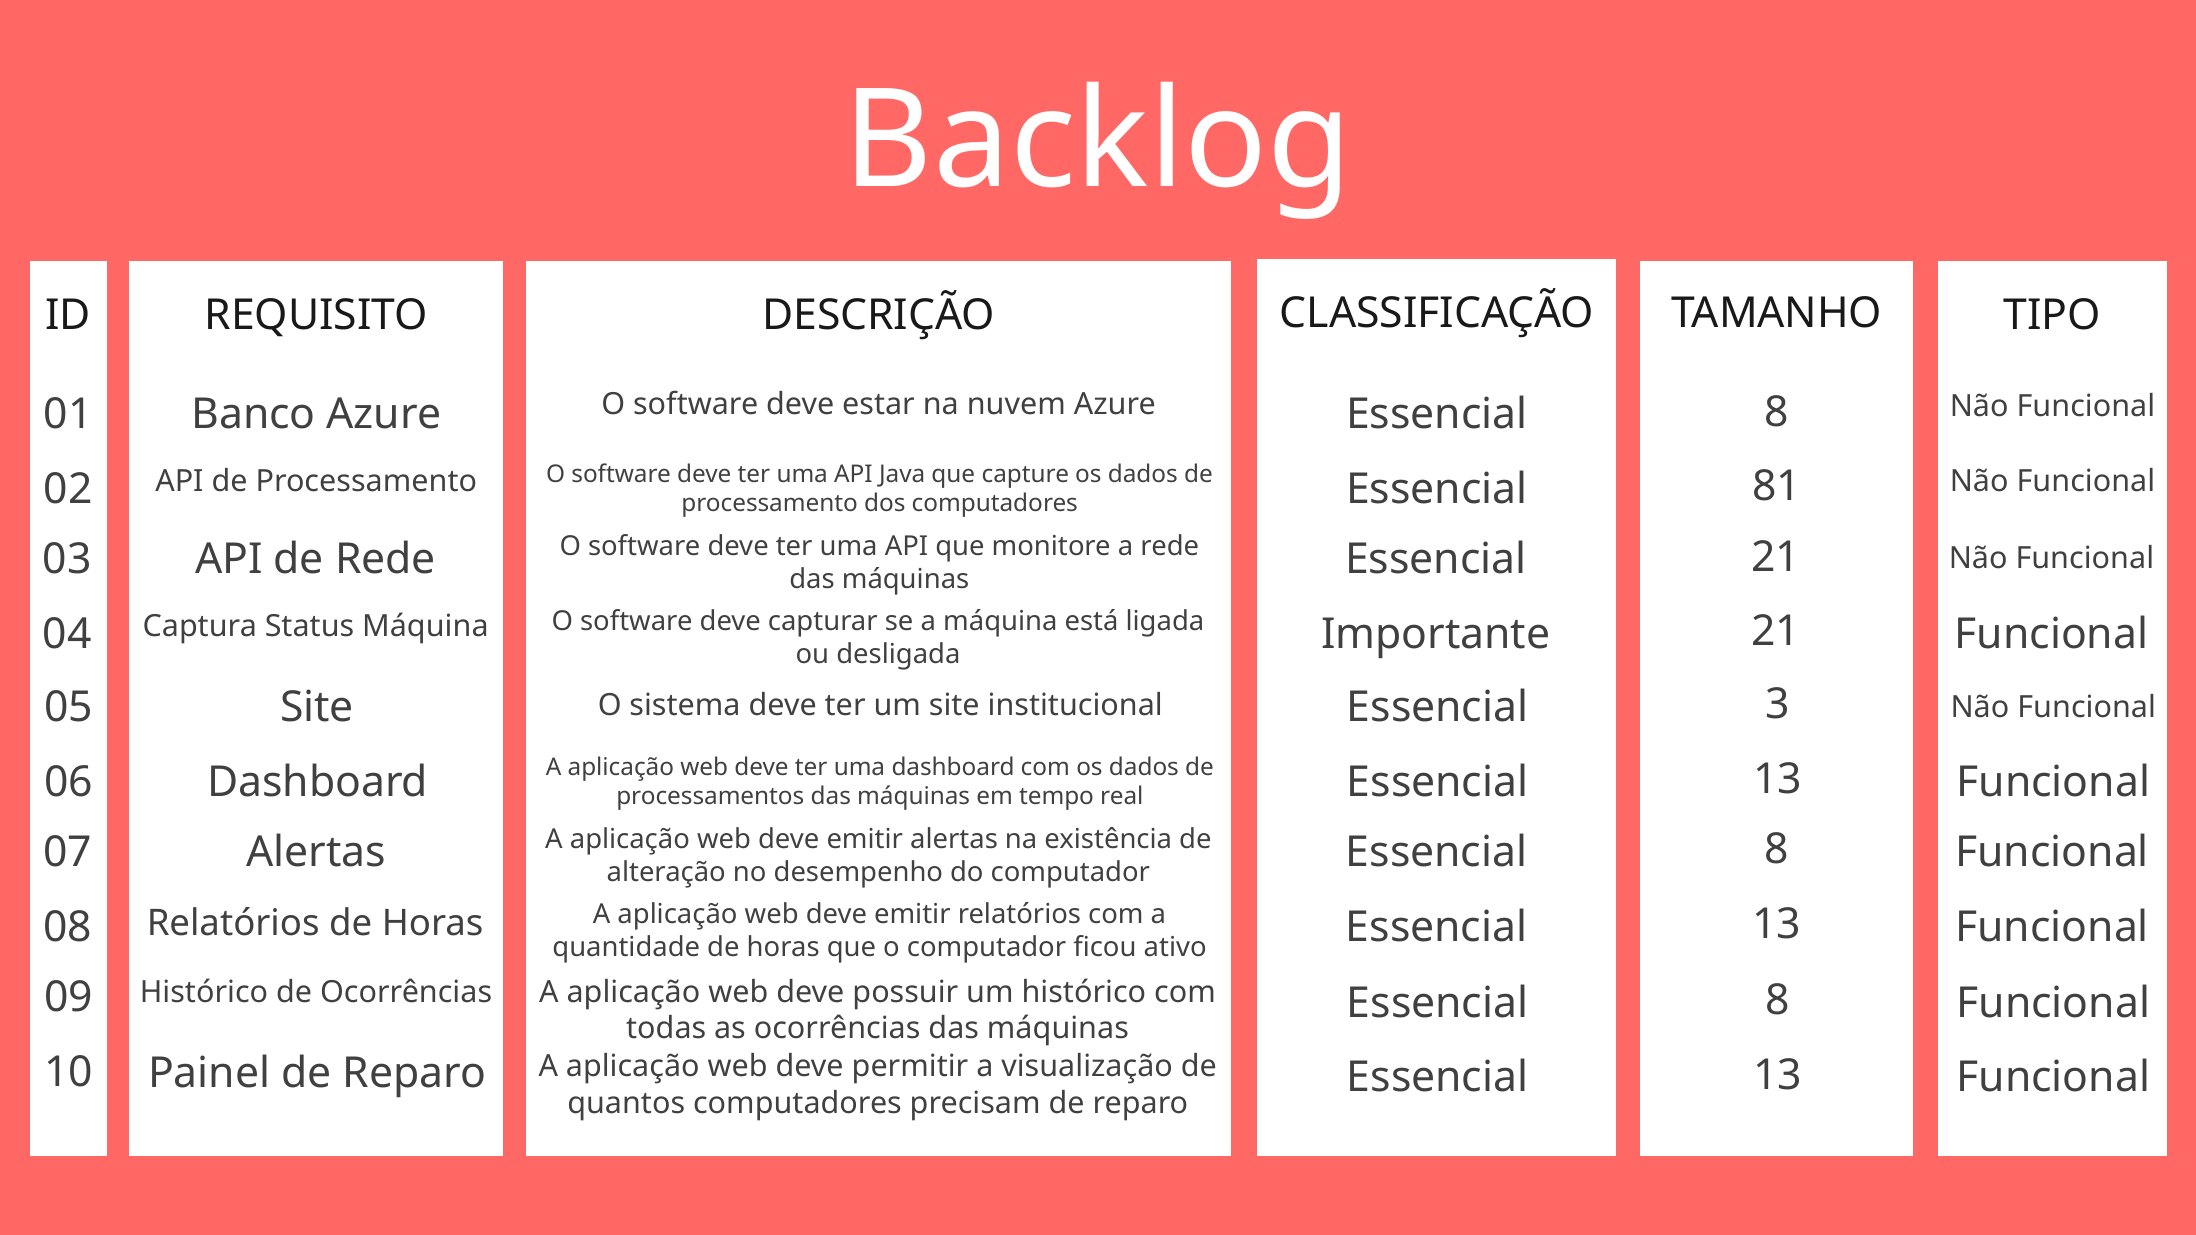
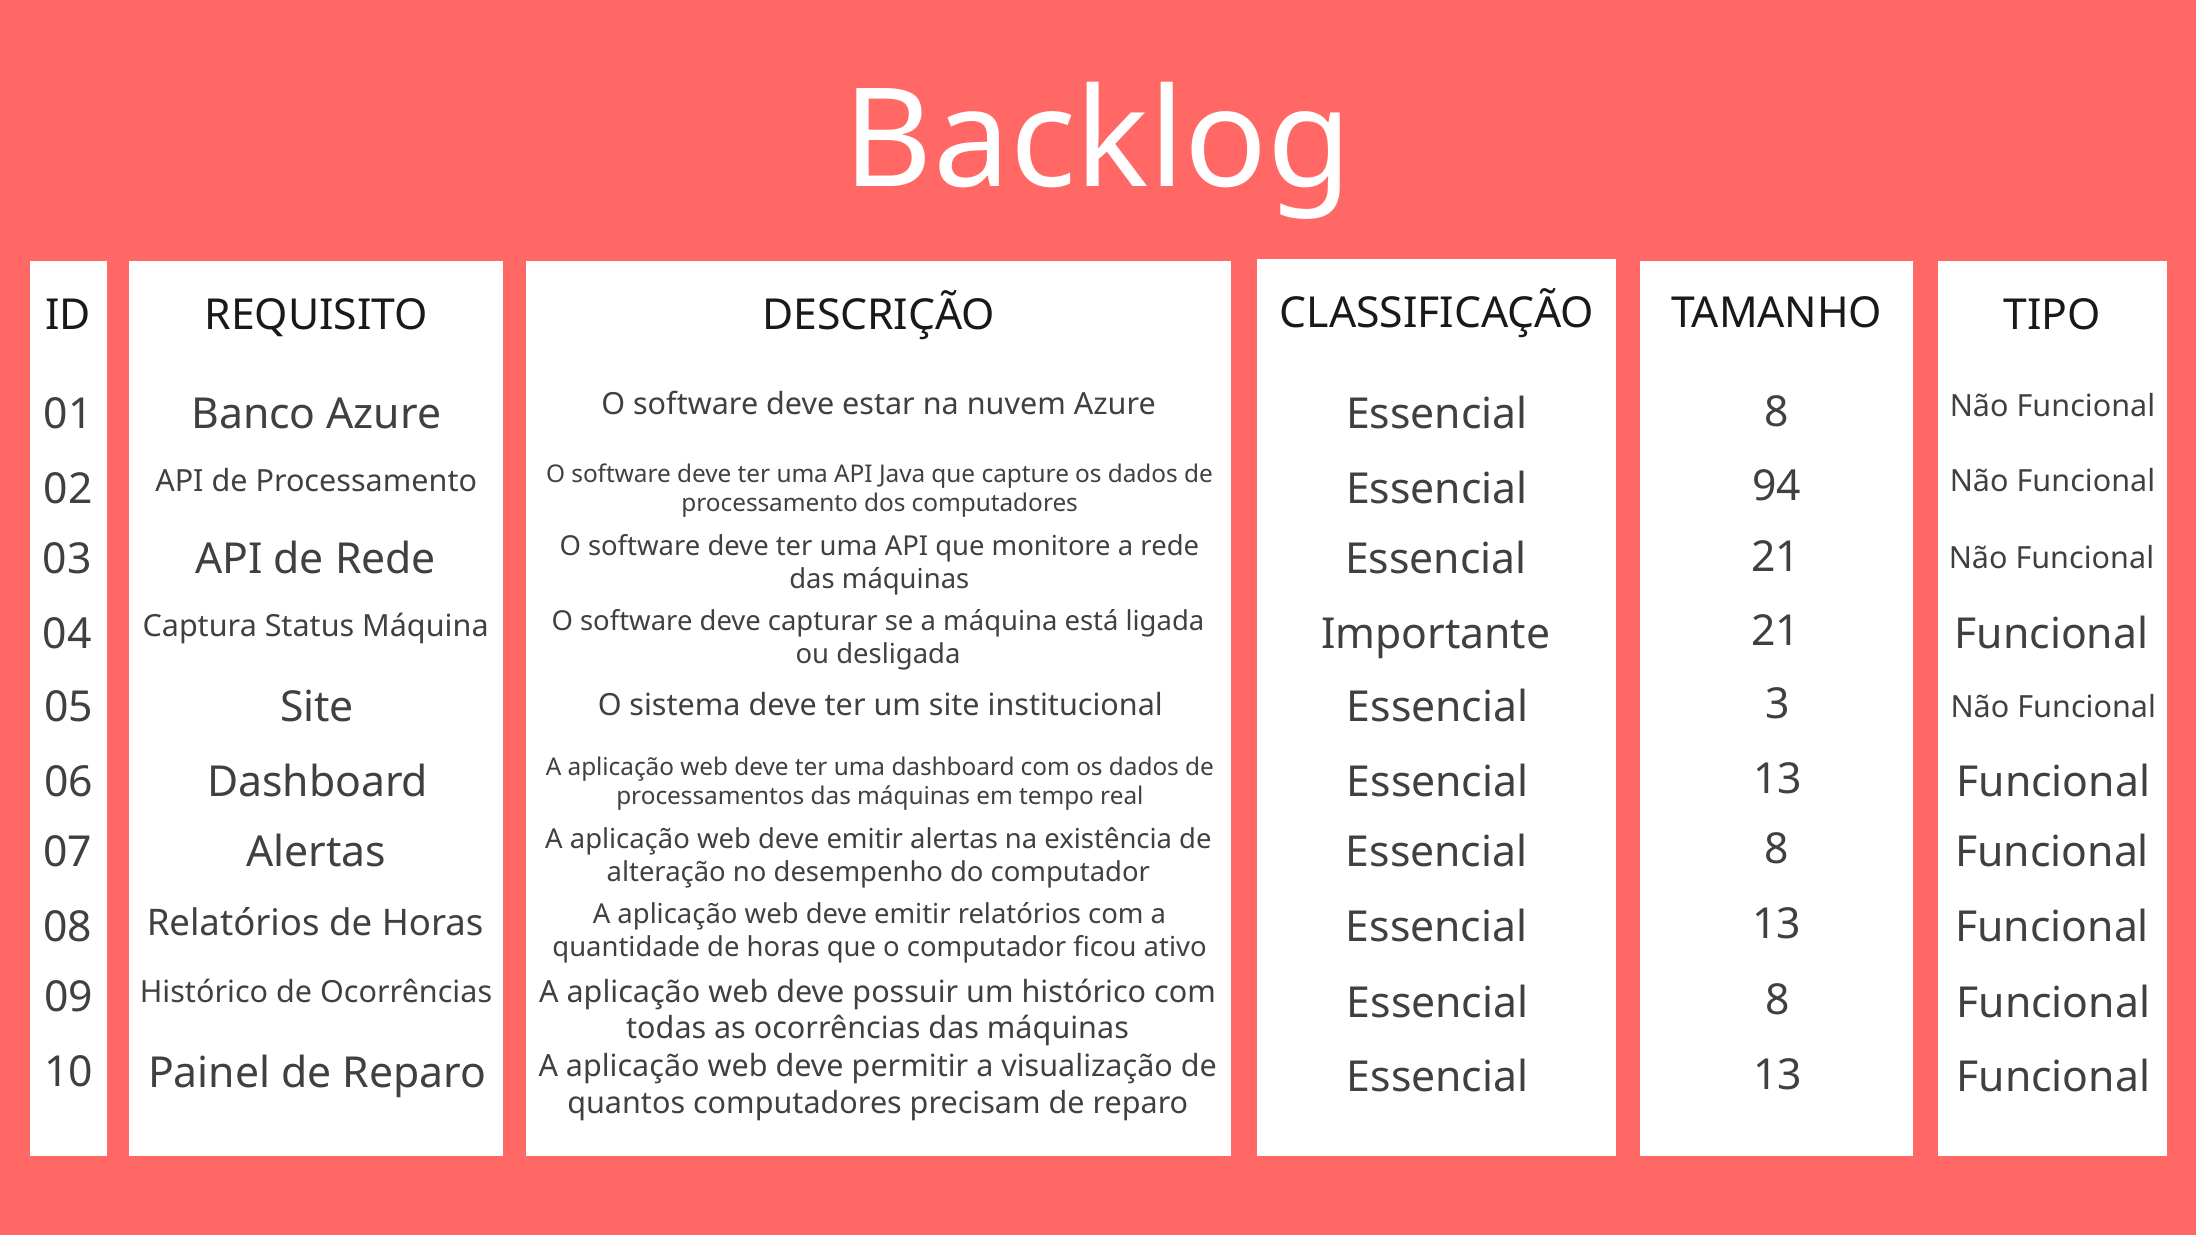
81: 81 -> 94 (1777, 487)
